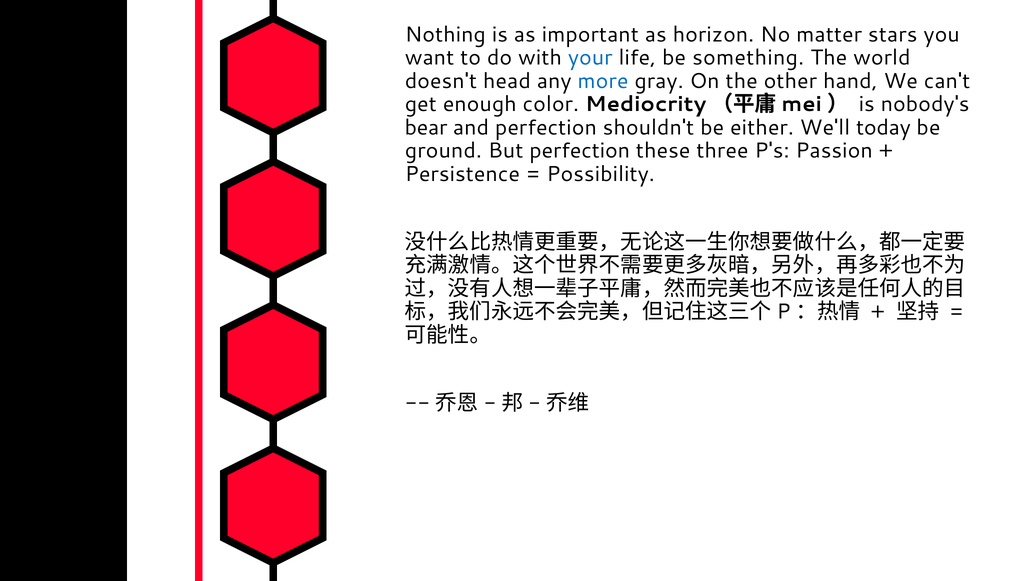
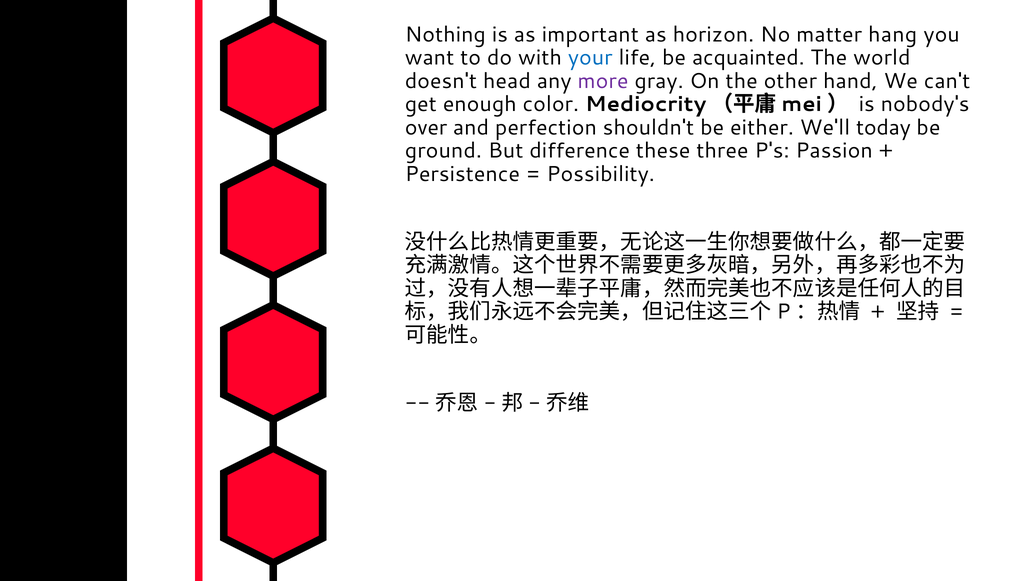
stars: stars -> hang (893, 35)
something: something -> acquainted (748, 58)
more colour: blue -> purple (603, 81)
bear: bear -> over (426, 127)
But perfection: perfection -> difference (580, 151)
